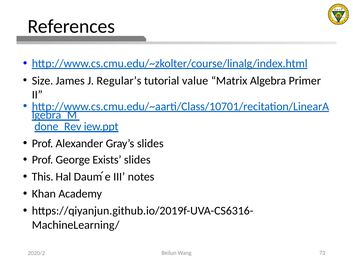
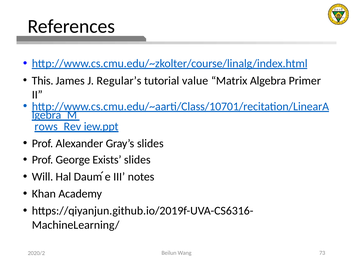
Size: Size -> This (43, 81)
done_Rev: done_Rev -> rows_Rev (58, 126)
This: This -> Will (43, 177)
